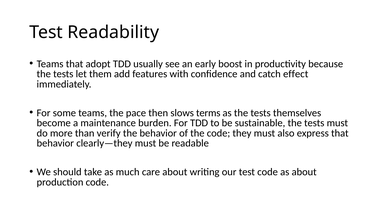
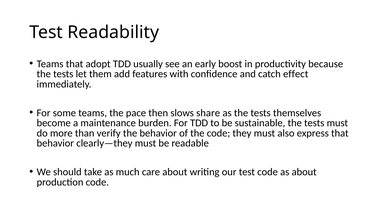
terms: terms -> share (208, 113)
